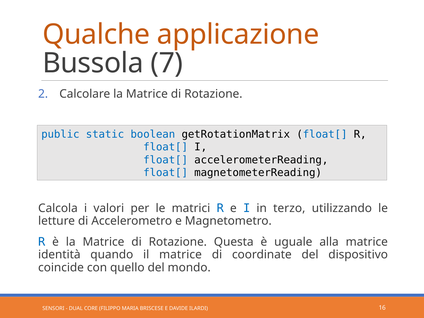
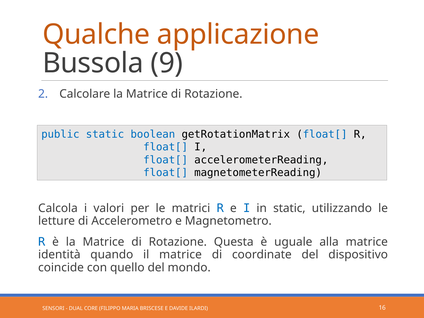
7: 7 -> 9 (167, 63)
in terzo: terzo -> static (289, 208)
